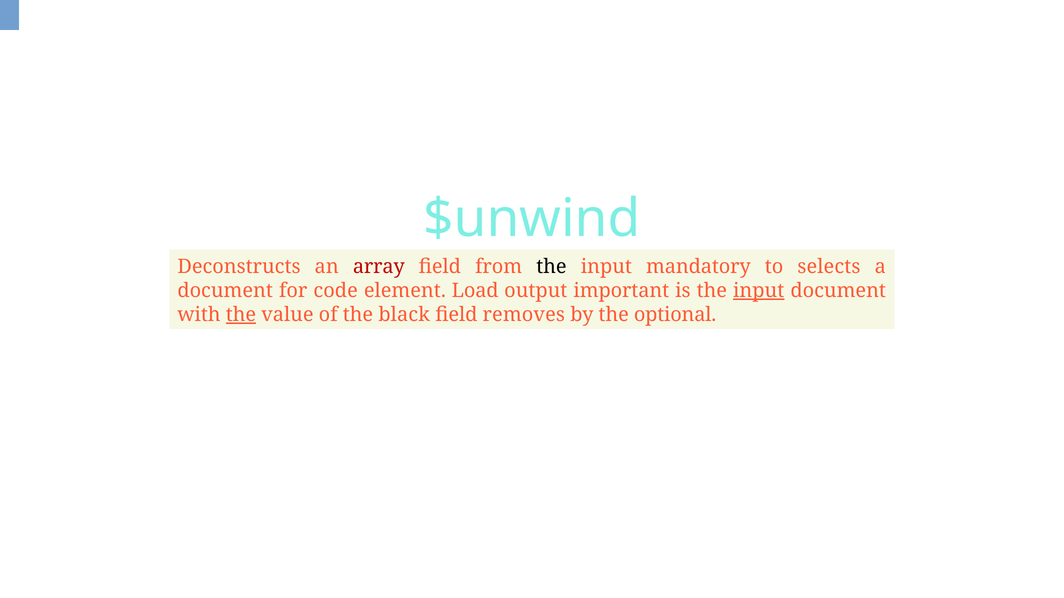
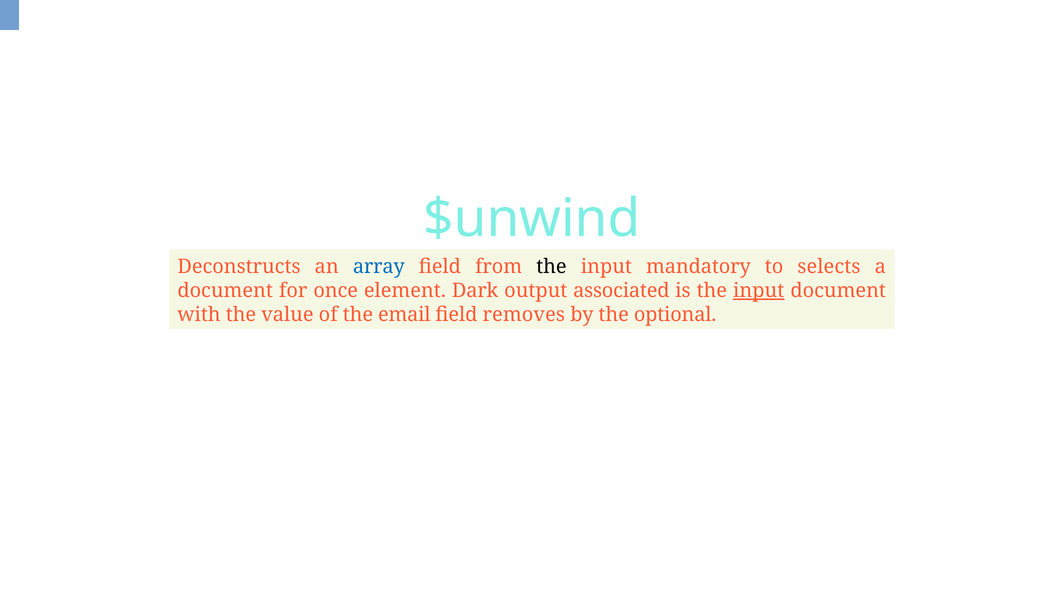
array colour: red -> blue (379, 267)
code: code -> once (336, 291)
Load: Load -> Dark (475, 291)
important: important -> associated (621, 291)
the underline: present -> none (241, 315)
black: black -> email (404, 315)
